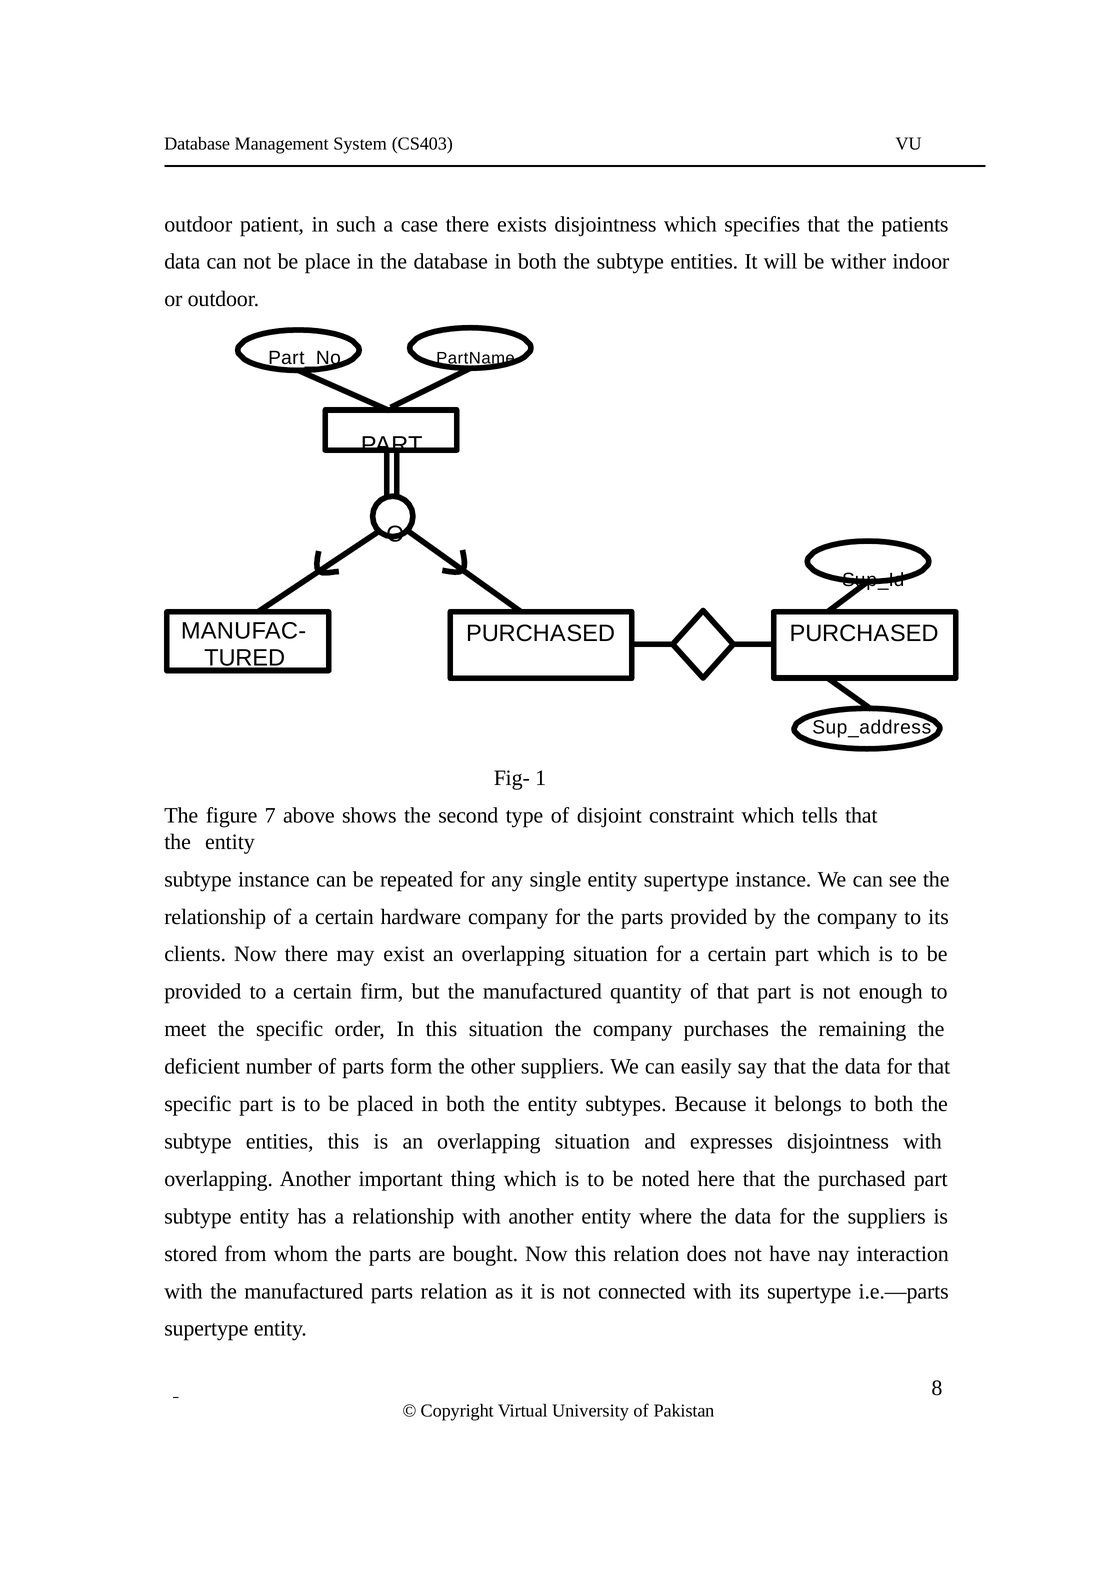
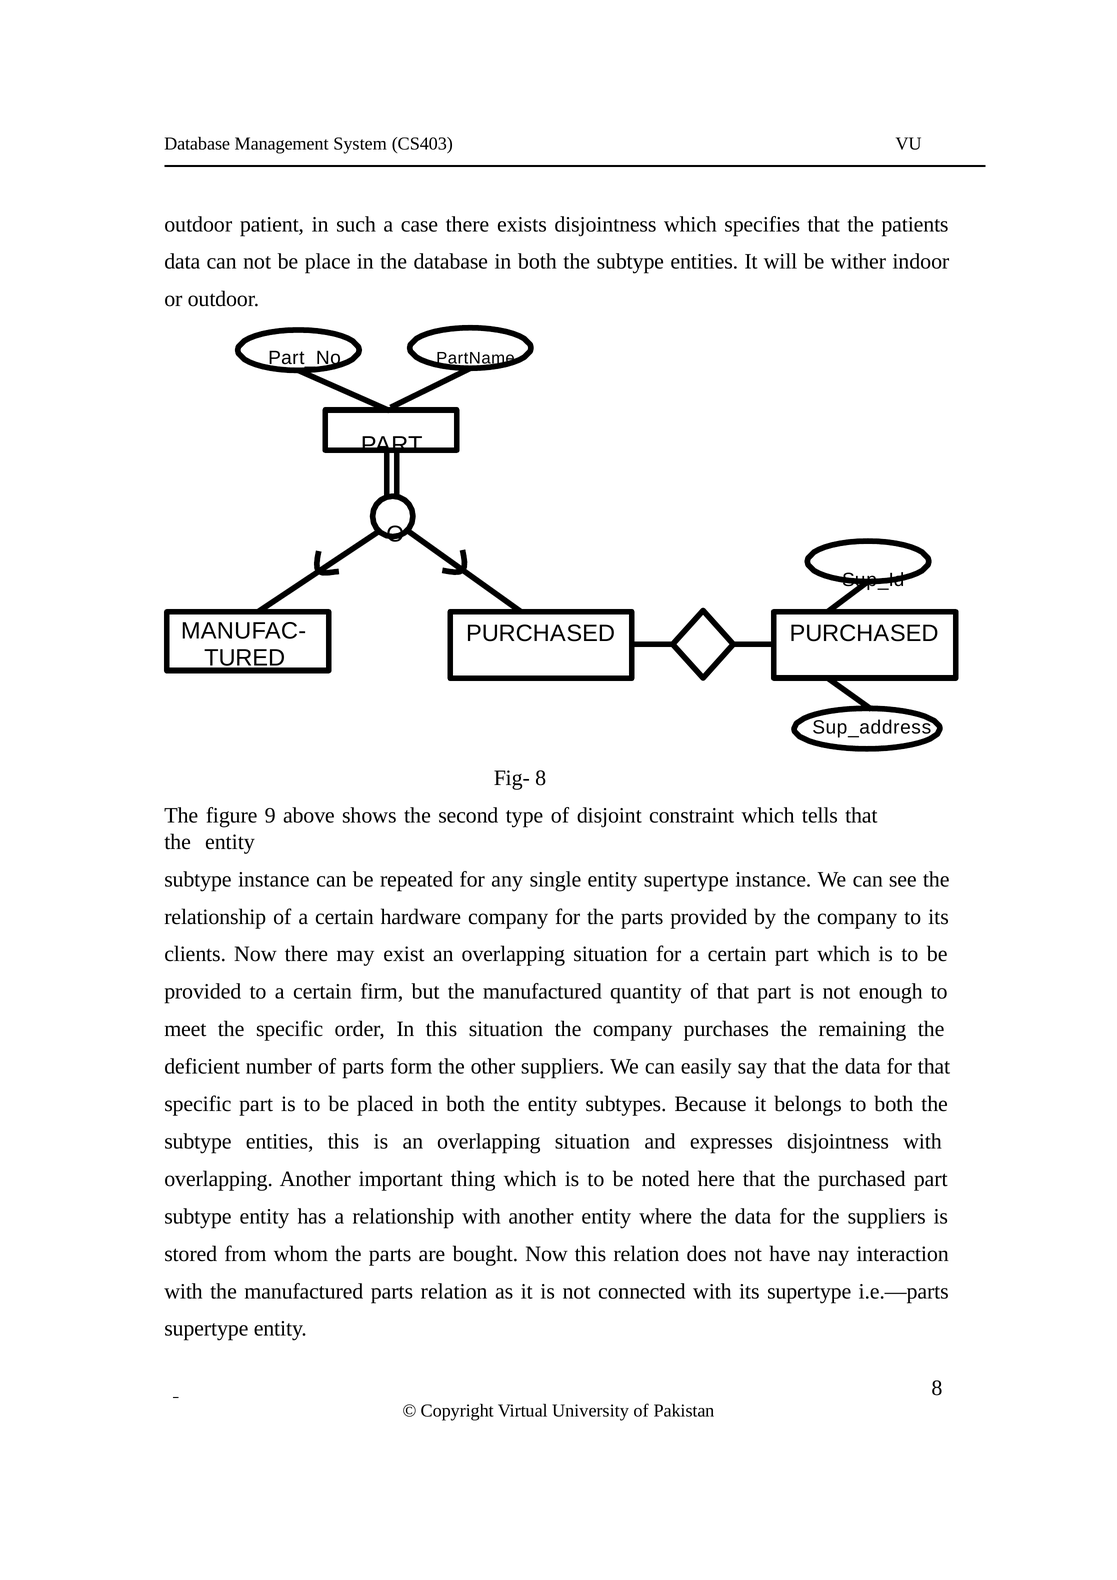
Fig- 1: 1 -> 8 (541, 778)
7: 7 -> 9 (270, 816)
